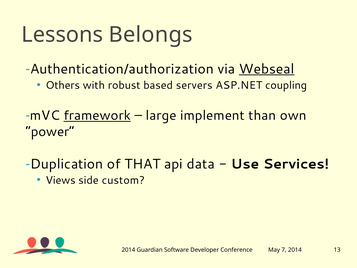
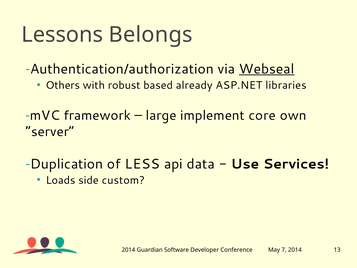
servers: servers -> already (194, 85)
coupling: coupling -> libraries (286, 85)
framework underline: present -> none (97, 115)
than: than -> core (262, 115)
power: power -> server (50, 131)
THAT: THAT -> LESS (142, 164)
Views: Views -> Loads (60, 180)
